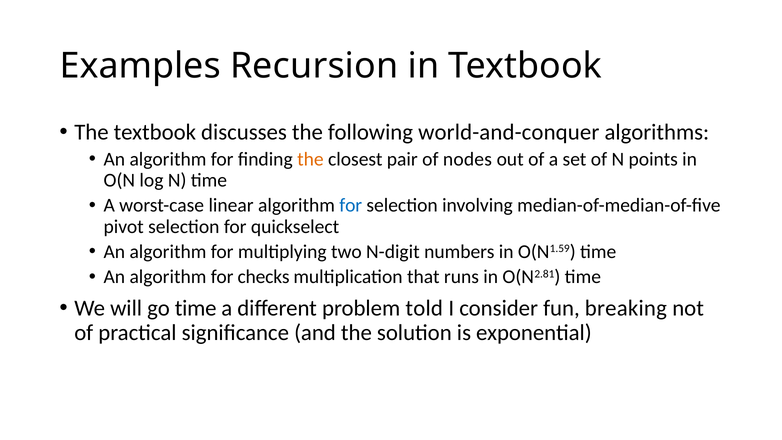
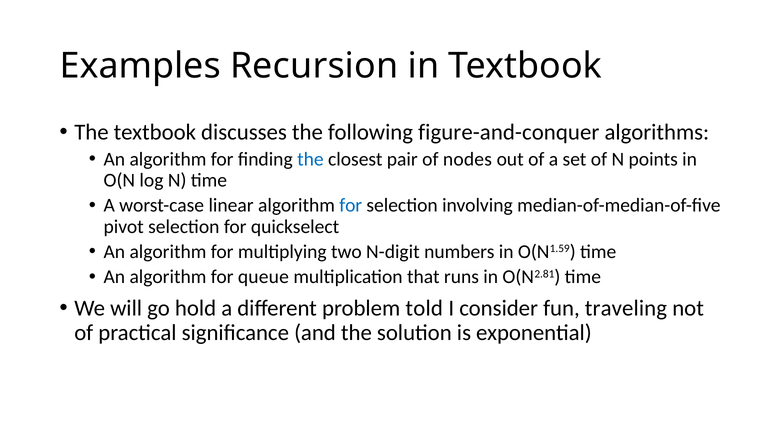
world-and-conquer: world-and-conquer -> figure-and-conquer (509, 132)
the colour: orange -> blue (310, 159)
checks: checks -> queue (263, 277)
go time: time -> hold (196, 308)
breaking: breaking -> traveling (626, 308)
